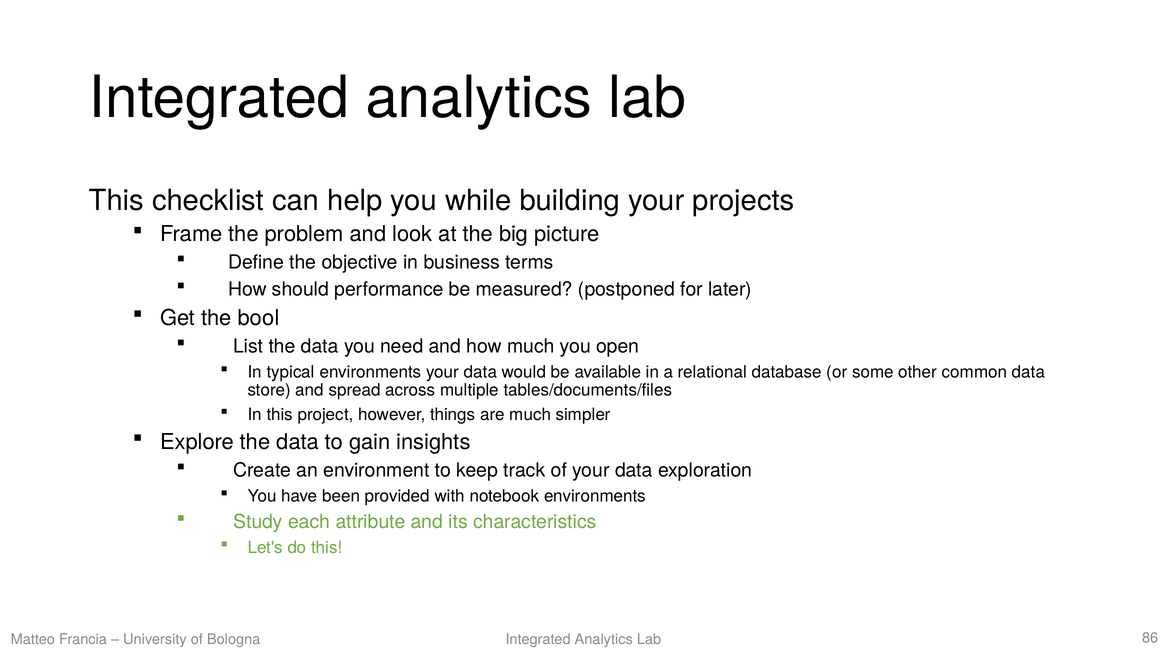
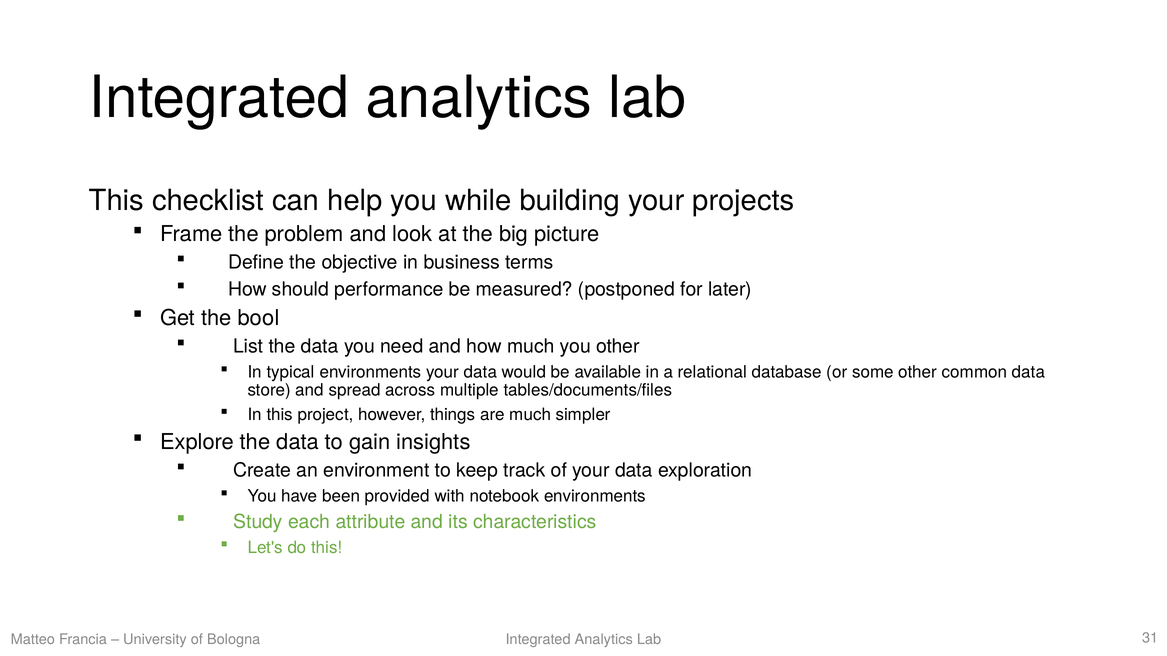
you open: open -> other (618, 346)
86: 86 -> 31 (1150, 638)
